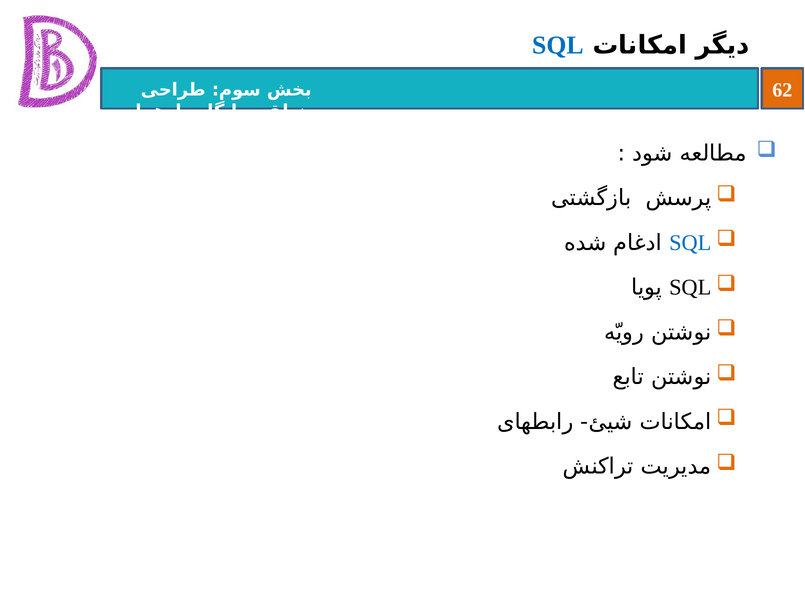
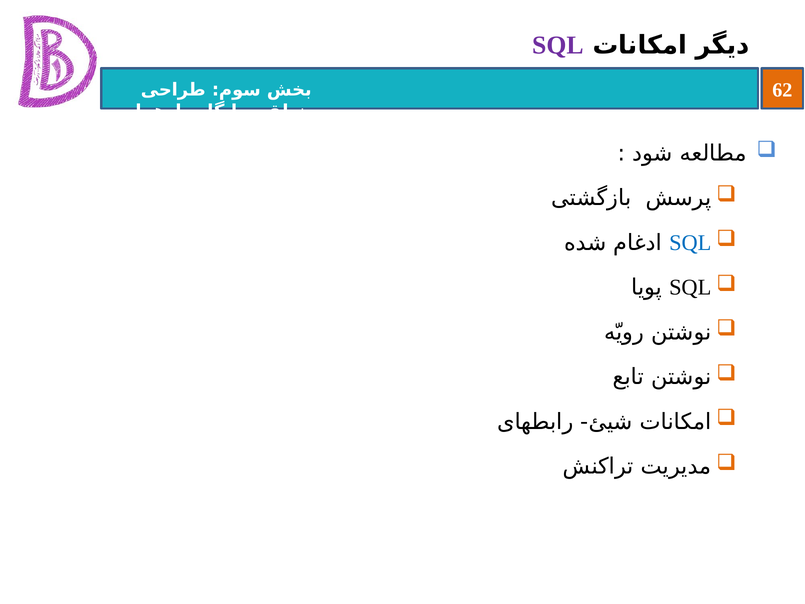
SQL colour: blue -> purple (558, 45)
